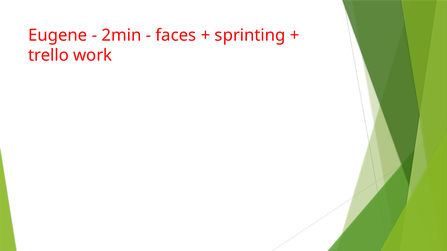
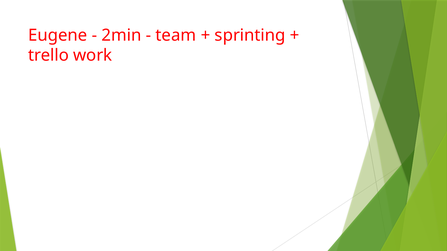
faces: faces -> team (176, 35)
